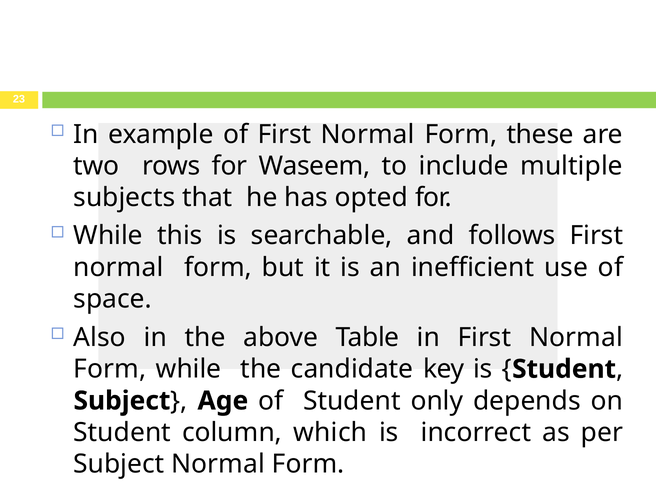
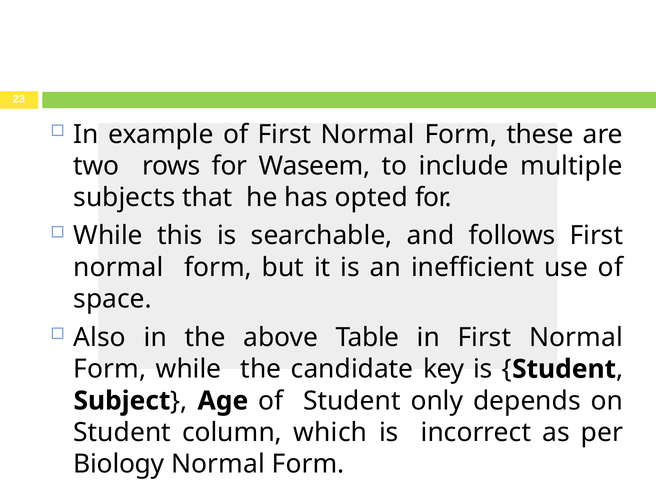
Subject: Subject -> Biology (119, 464)
